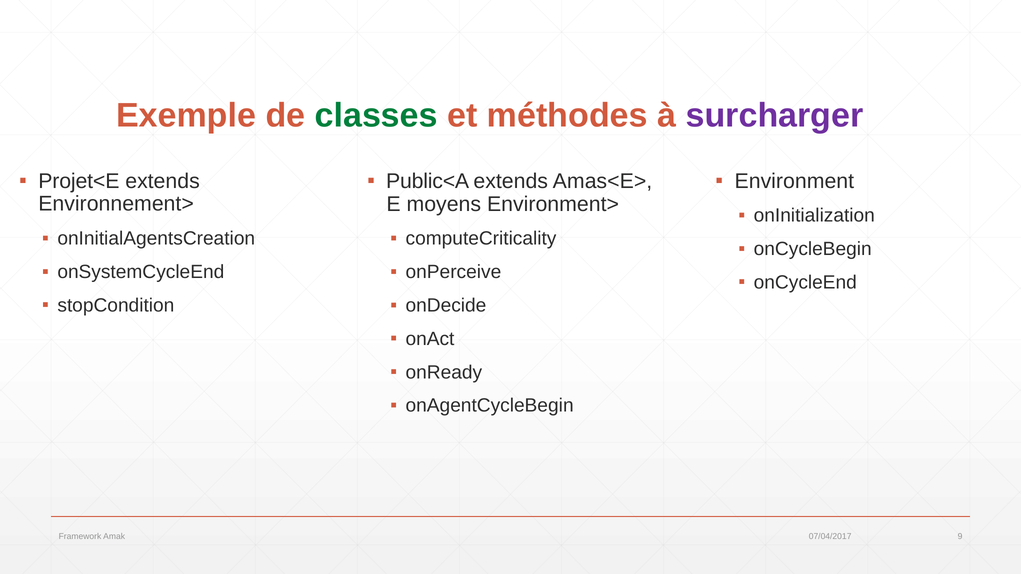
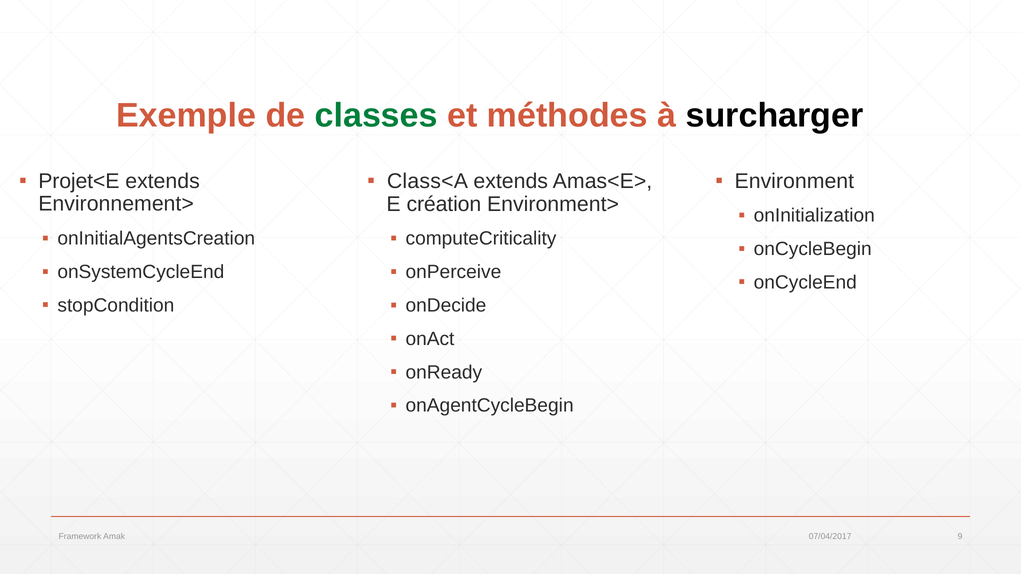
surcharger colour: purple -> black (775, 115)
Public<A: Public<A -> Class<A (427, 181)
moyens: moyens -> création (444, 204)
